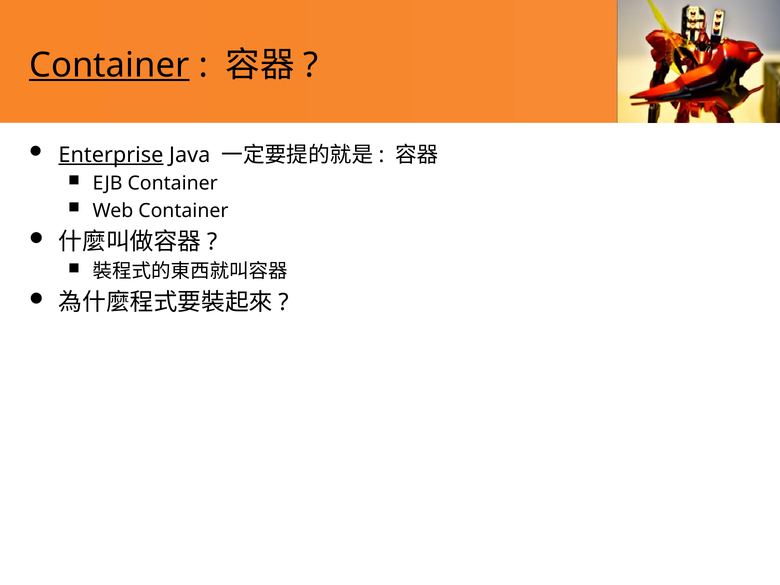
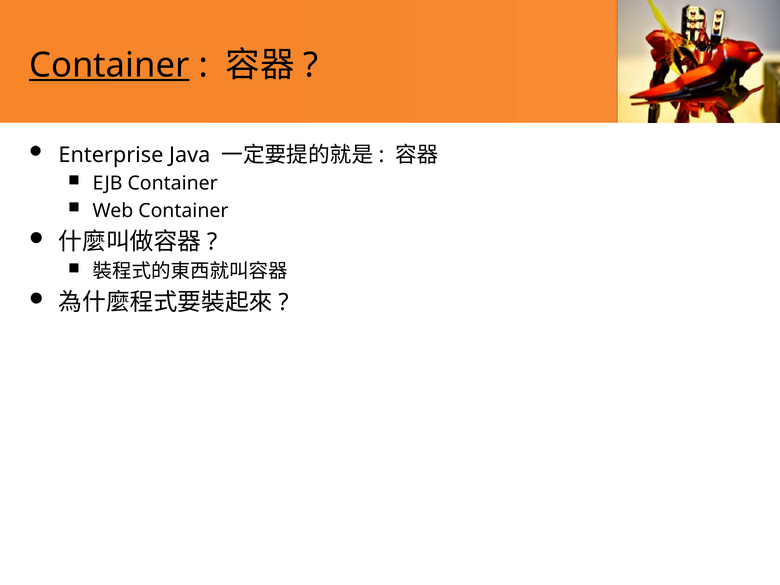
Enterprise underline: present -> none (111, 155)
